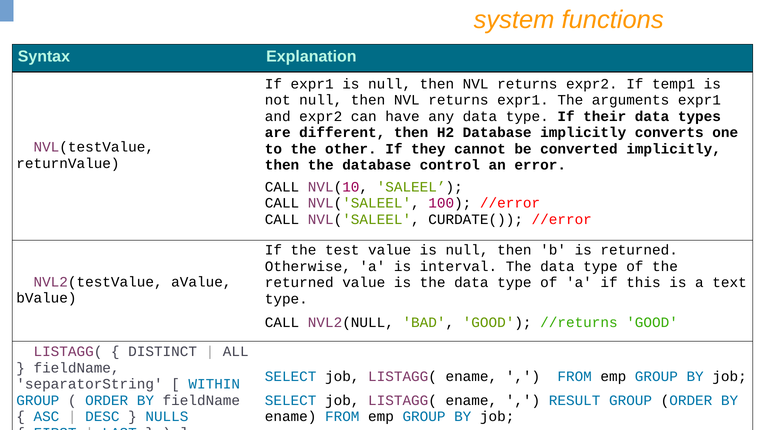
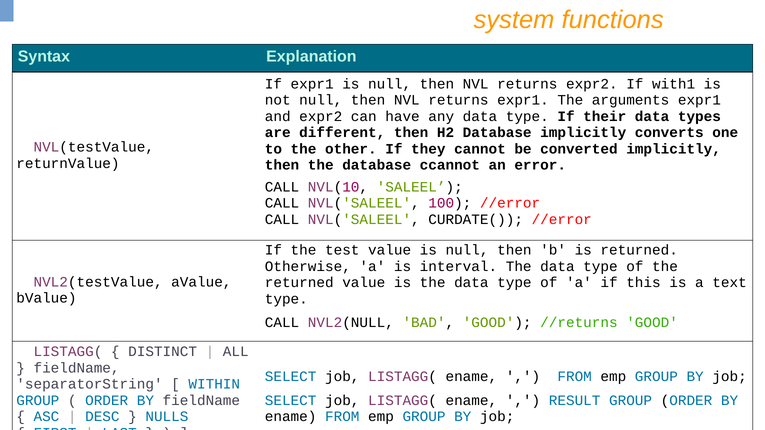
temp1: temp1 -> with1 (674, 84)
control: control -> ccannot (450, 165)
